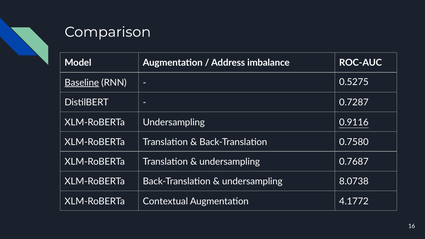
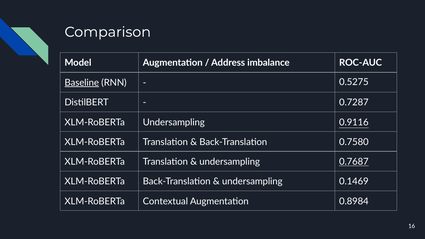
0.7687 underline: none -> present (354, 162)
8.0738: 8.0738 -> 0.1469 (354, 182)
4.1772: 4.1772 -> 0.8984 (354, 201)
